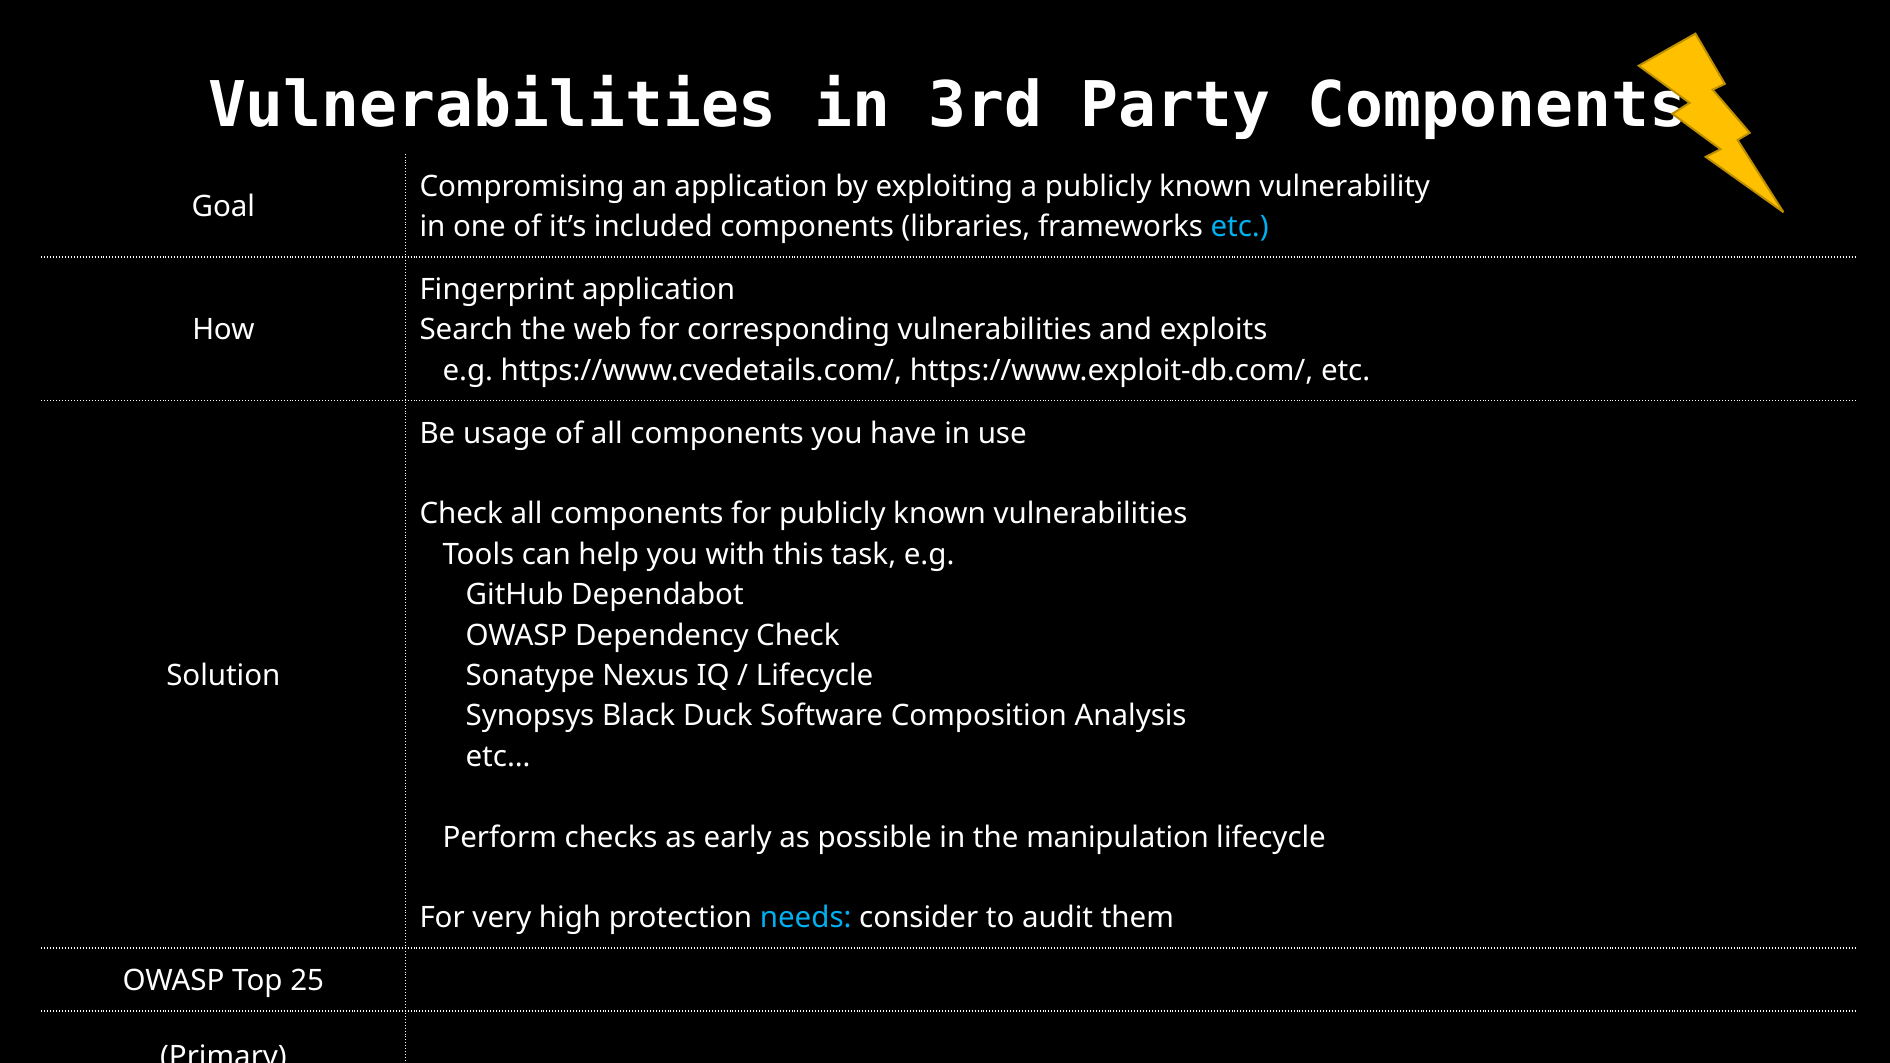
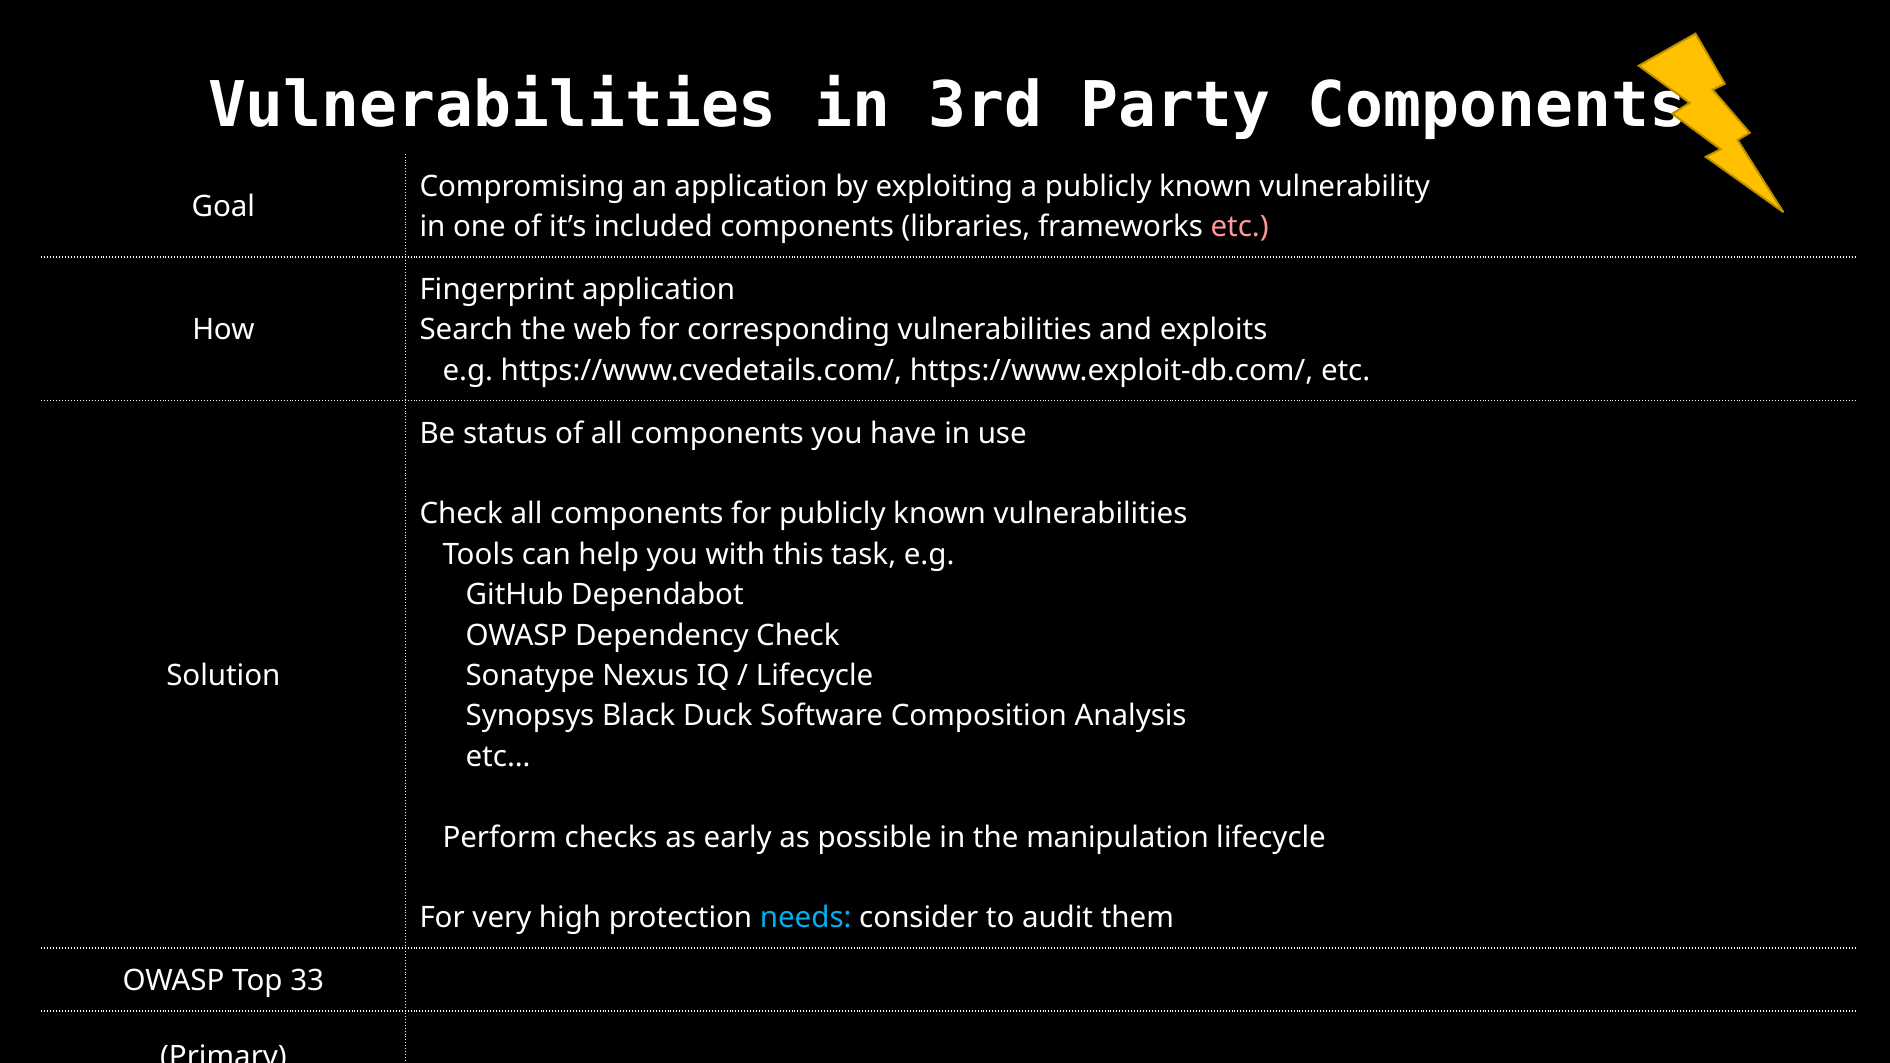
etc colour: light blue -> pink (1240, 227)
usage: usage -> status (505, 433)
25: 25 -> 33 (307, 981)
